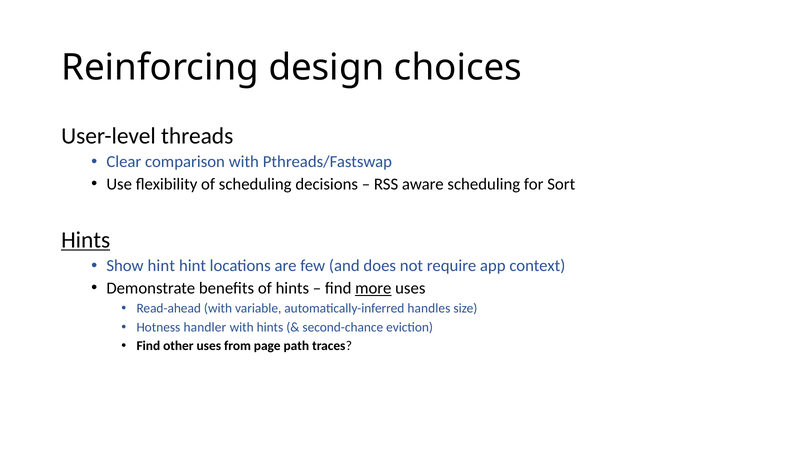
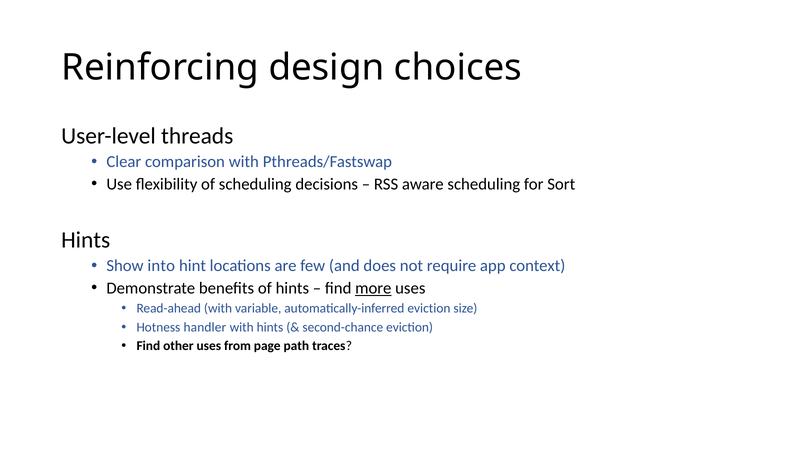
Hints underline: present -> none (86, 240)
Show hint: hint -> into (161, 266)
automatically-inferred handles: handles -> eviction (429, 308)
